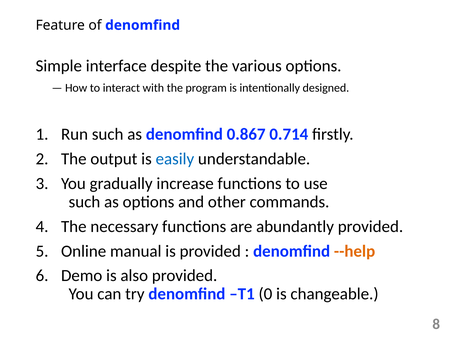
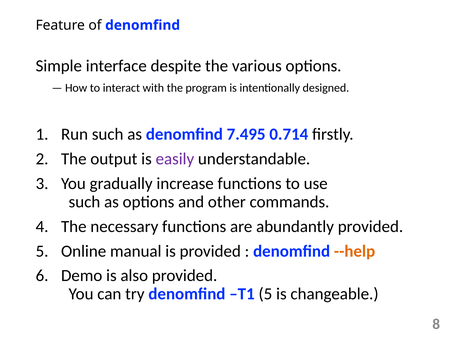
0.867: 0.867 -> 7.495 (246, 134)
easily colour: blue -> purple (175, 159)
T1 0: 0 -> 5 (265, 294)
